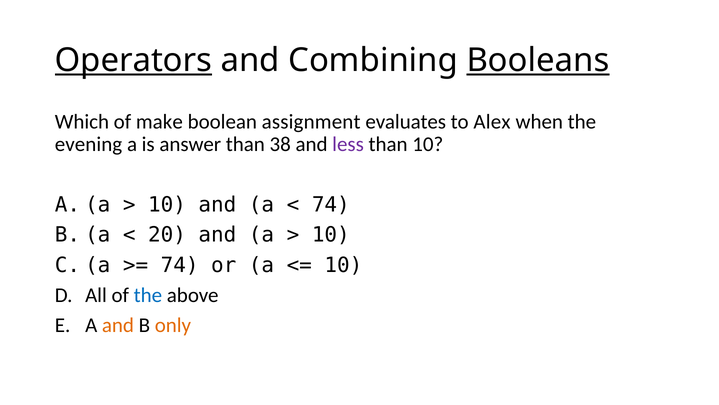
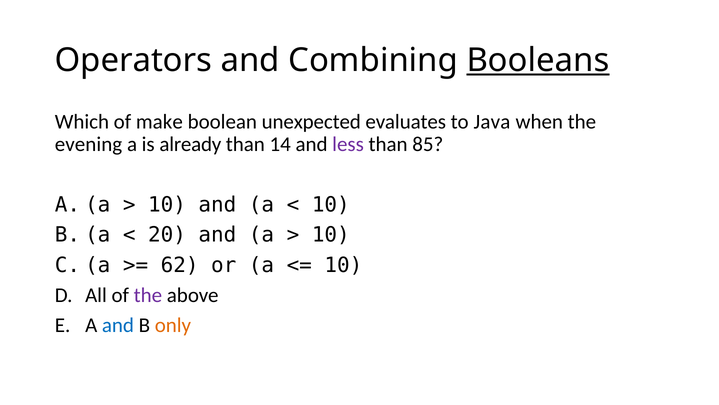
Operators underline: present -> none (133, 60)
assignment: assignment -> unexpected (311, 122)
Alex: Alex -> Java (492, 122)
answer: answer -> already (190, 144)
38: 38 -> 14 (280, 144)
than 10: 10 -> 85 (428, 144)
74: 74 -> 10 (331, 205)
74: 74 -> 62 (180, 265)
the colour: blue -> purple (148, 295)
and colour: orange -> blue (118, 325)
